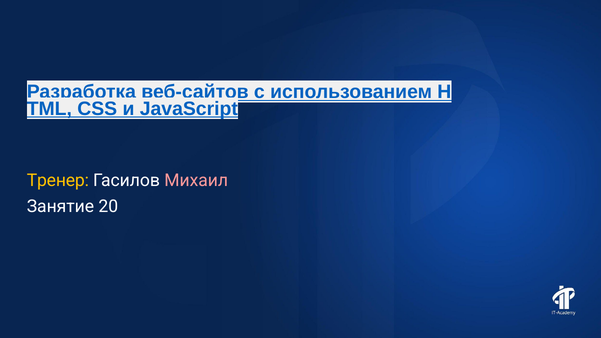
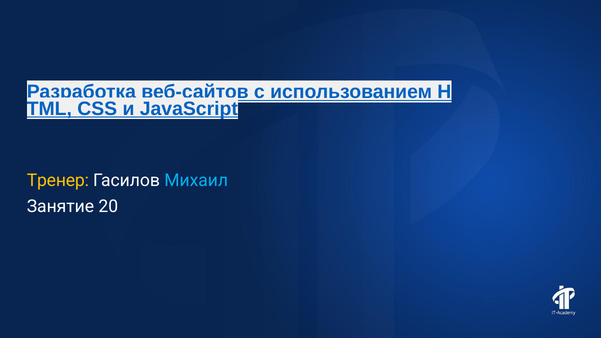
Михаил colour: pink -> light blue (196, 181)
